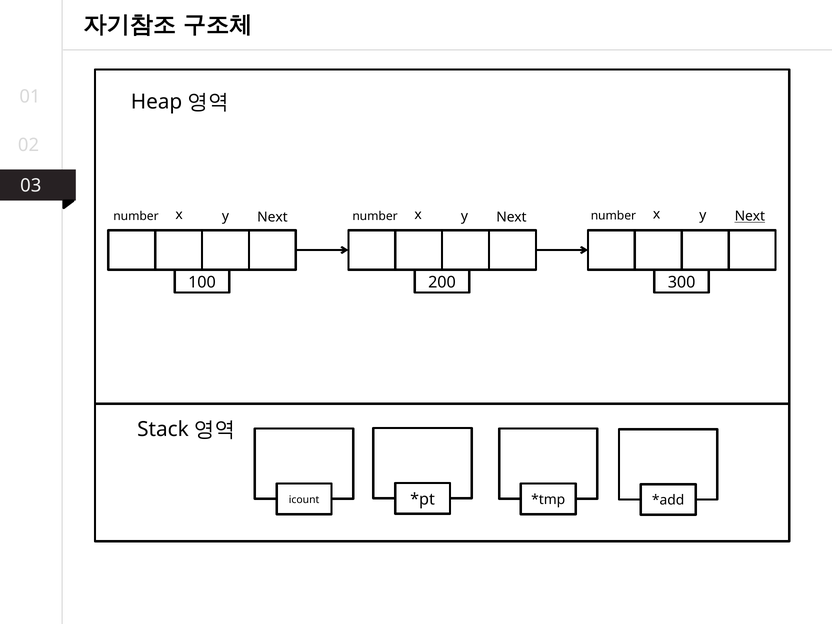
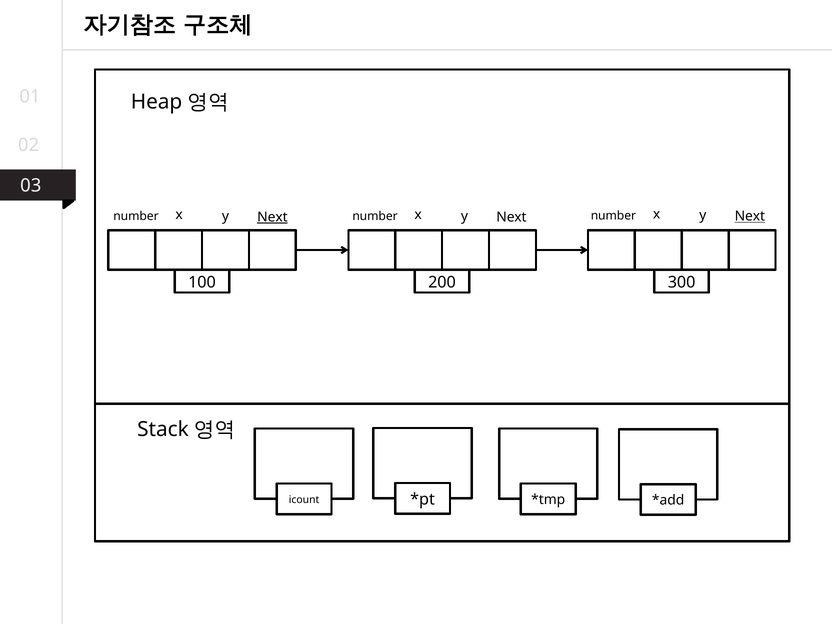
Next underline: none -> present (272, 217)
